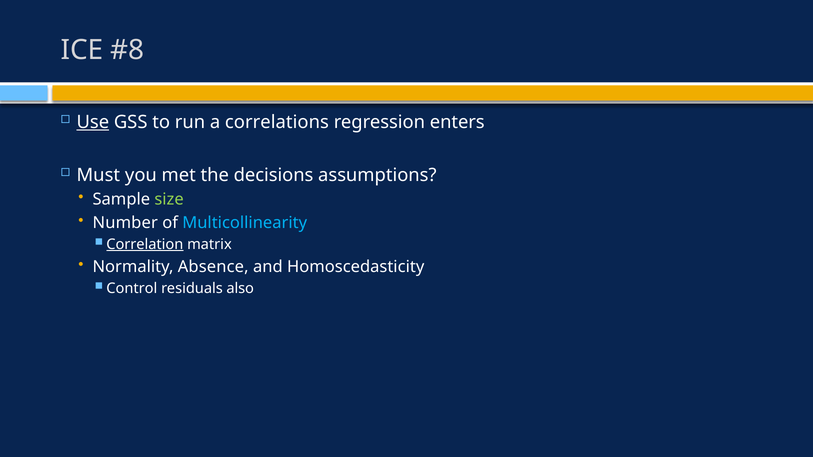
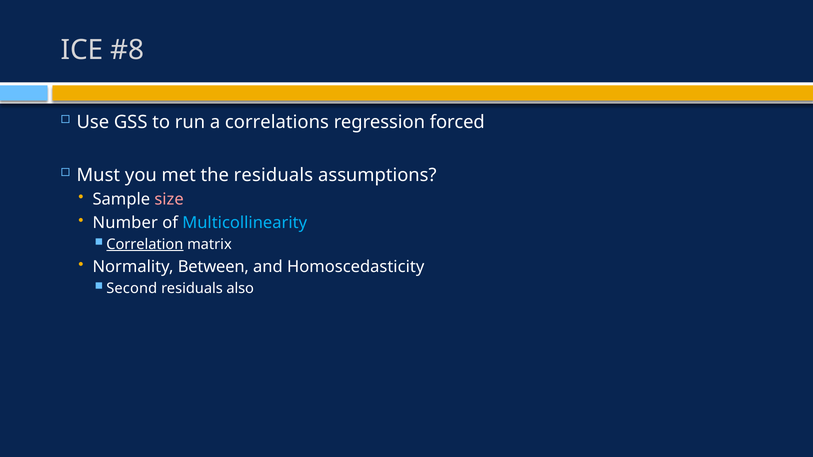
Use underline: present -> none (93, 122)
enters: enters -> forced (457, 122)
the decisions: decisions -> residuals (273, 175)
size colour: light green -> pink (169, 199)
Absence: Absence -> Between (213, 267)
Control: Control -> Second (132, 289)
